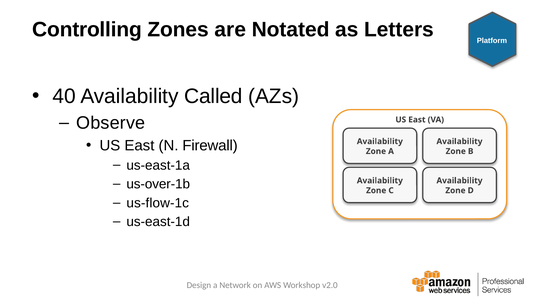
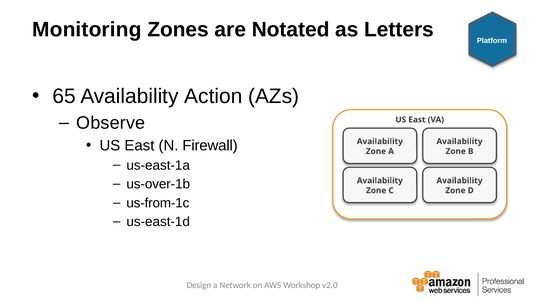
Controlling: Controlling -> Monitoring (87, 29)
40: 40 -> 65 (64, 96)
Called: Called -> Action (213, 96)
us-flow-1c: us-flow-1c -> us-from-1c (158, 203)
